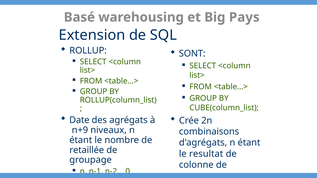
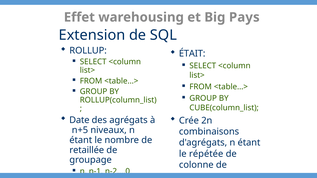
Basé: Basé -> Effet (79, 17)
SONT: SONT -> ÉTAIT (192, 54)
n+9: n+9 -> n+5 (80, 130)
resultat: resultat -> répétée (206, 154)
